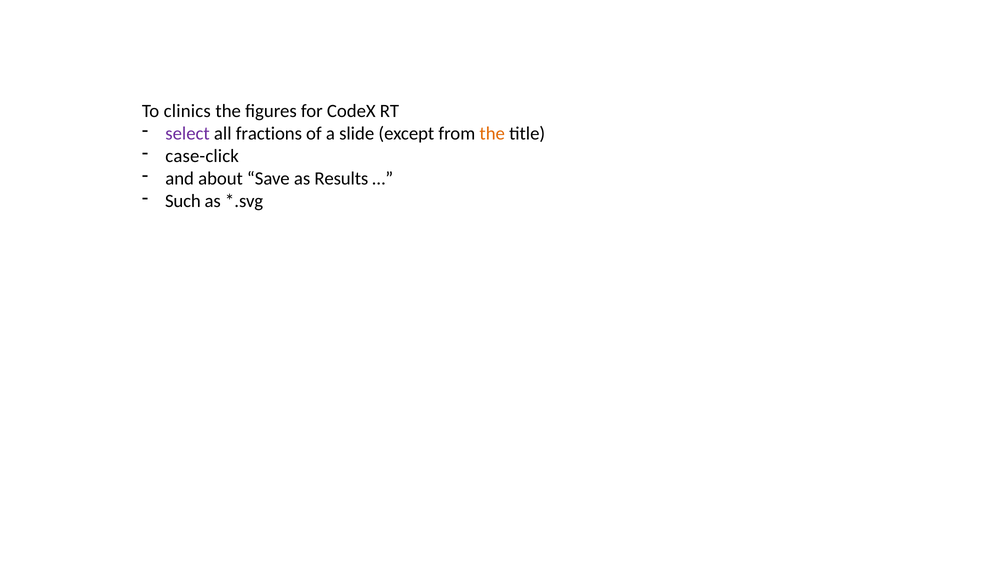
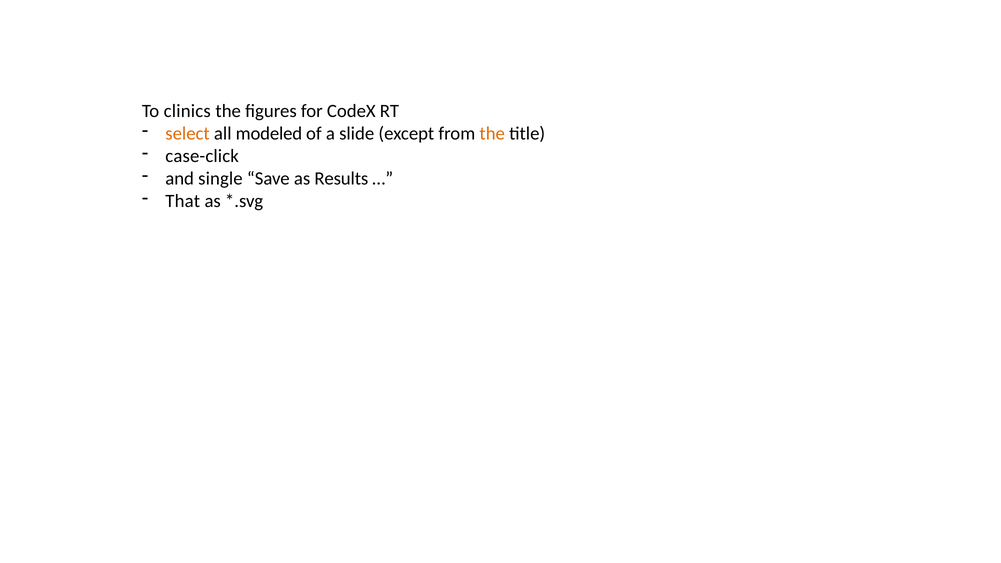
select colour: purple -> orange (188, 133)
fractions: fractions -> modeled (269, 133)
about: about -> single (220, 179)
Such: Such -> That (183, 201)
